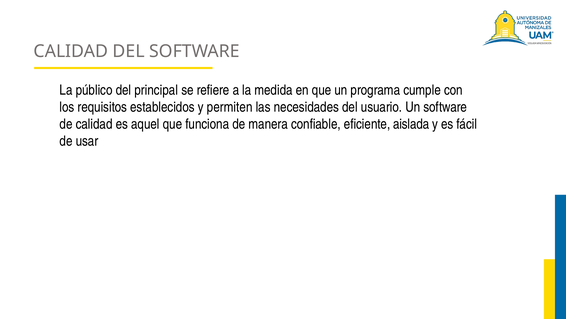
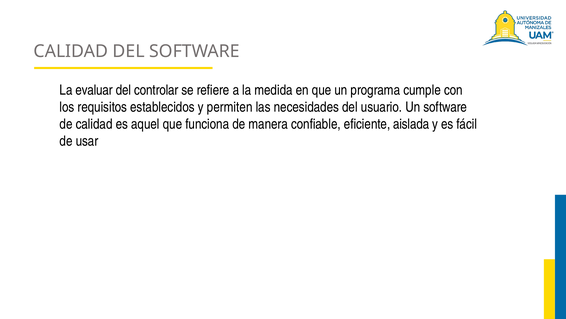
público: público -> evaluar (94, 90)
principal: principal -> controlar (156, 90)
